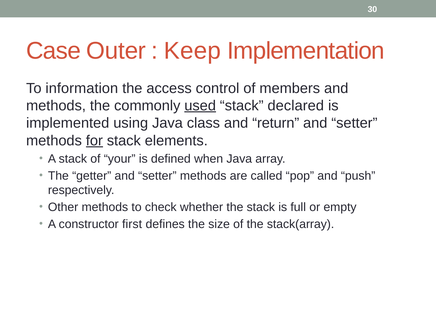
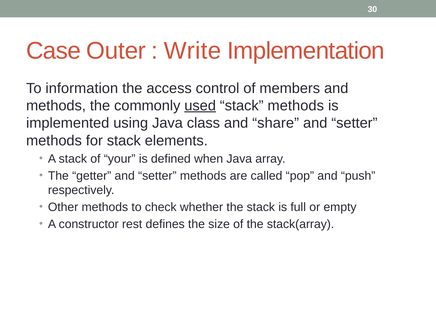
Keep: Keep -> Write (192, 51)
stack declared: declared -> methods (296, 106)
return: return -> share (276, 123)
for underline: present -> none (94, 141)
first: first -> rest (132, 224)
